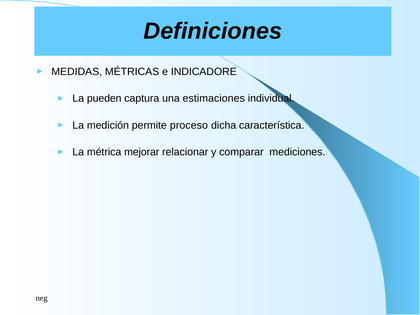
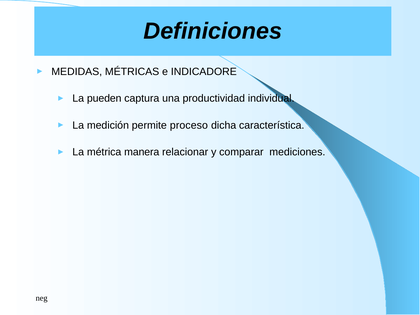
estimaciones: estimaciones -> productividad (214, 98)
mejorar: mejorar -> manera (142, 152)
